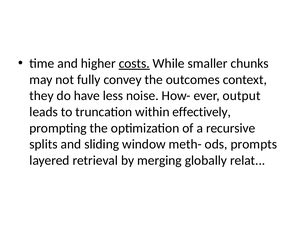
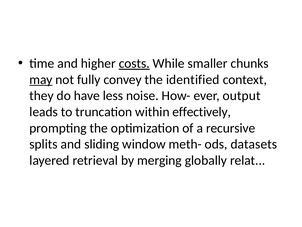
may underline: none -> present (41, 79)
outcomes: outcomes -> identified (193, 79)
prompts: prompts -> datasets (254, 144)
